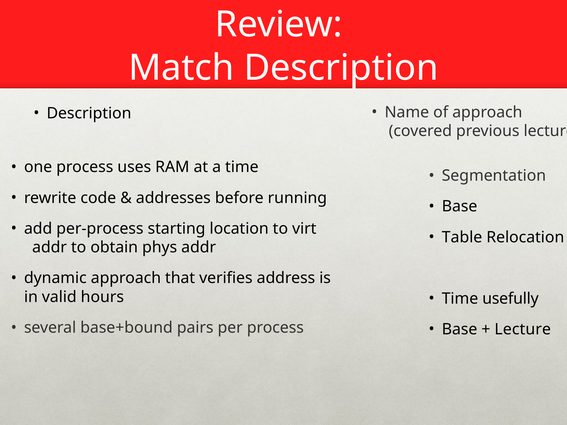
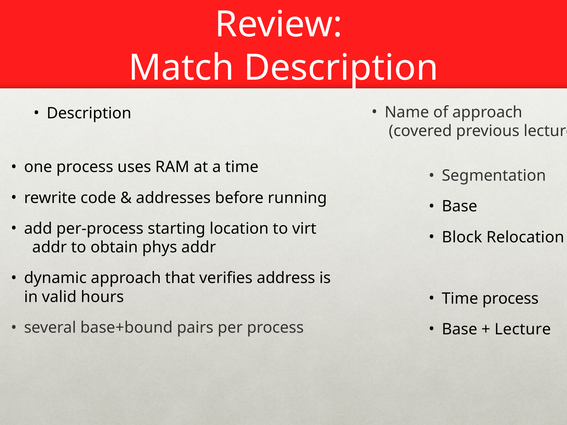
Table: Table -> Block (462, 237)
Time usefully: usefully -> process (510, 299)
